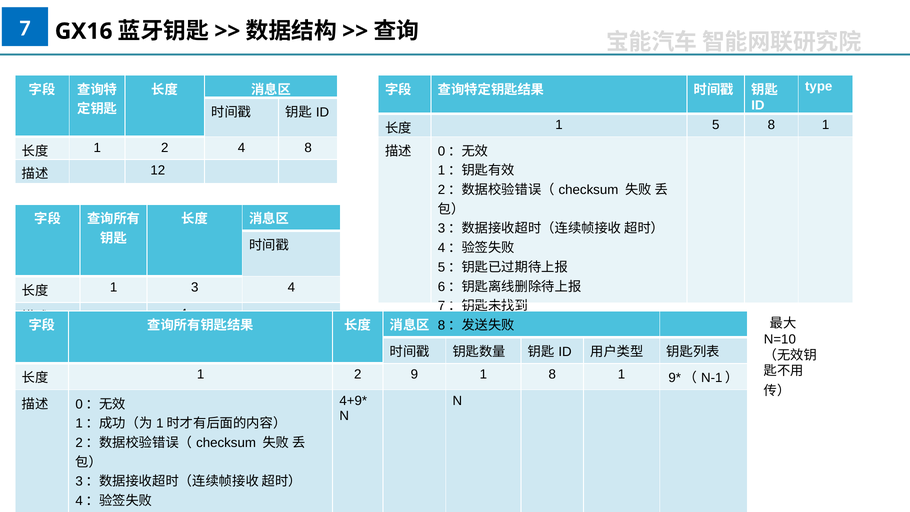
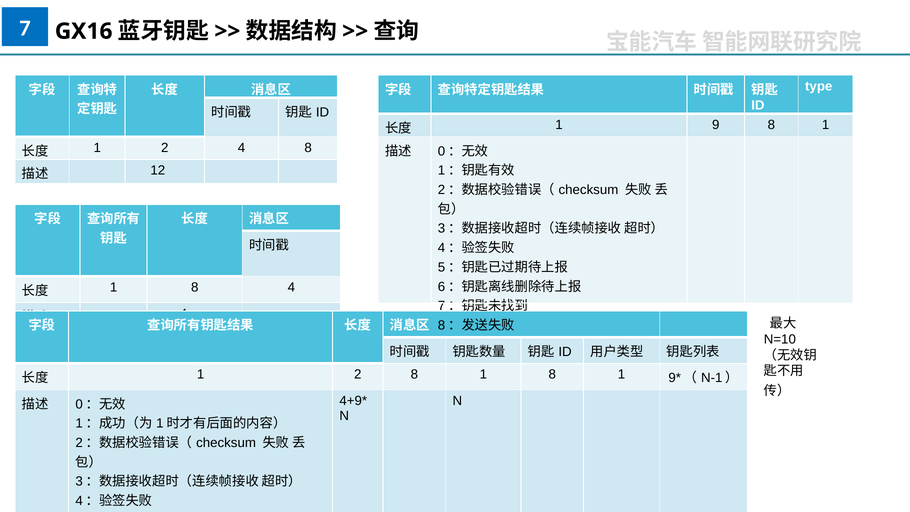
5: 5 -> 9 (716, 125)
3: 3 -> 8 (195, 287)
2 9: 9 -> 8 (414, 374)
